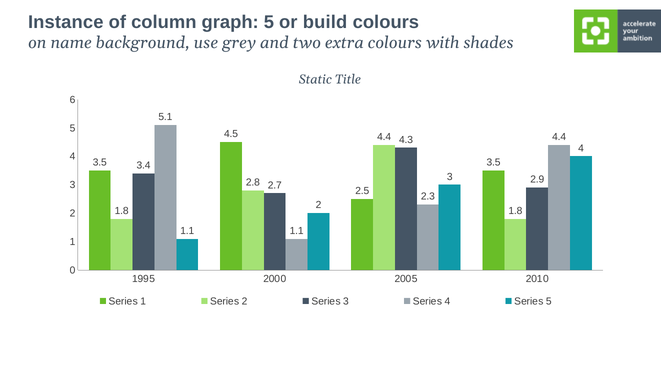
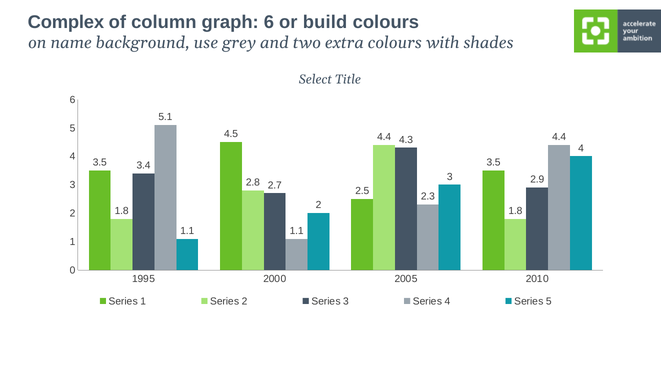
Instance: Instance -> Complex (66, 22)
graph 5: 5 -> 6 (269, 22)
Static: Static -> Select (315, 80)
